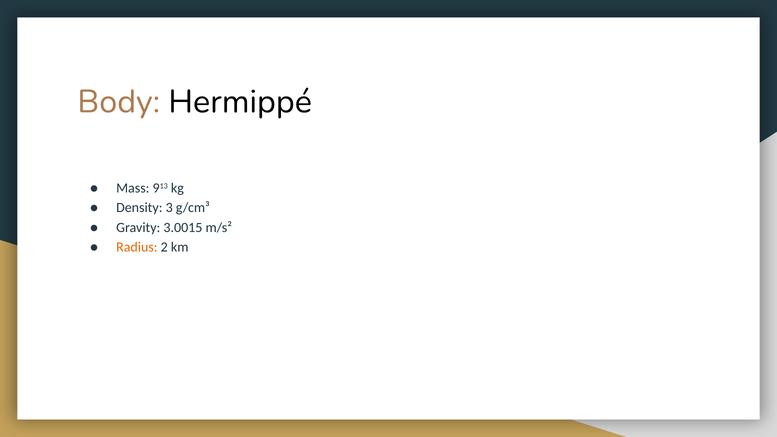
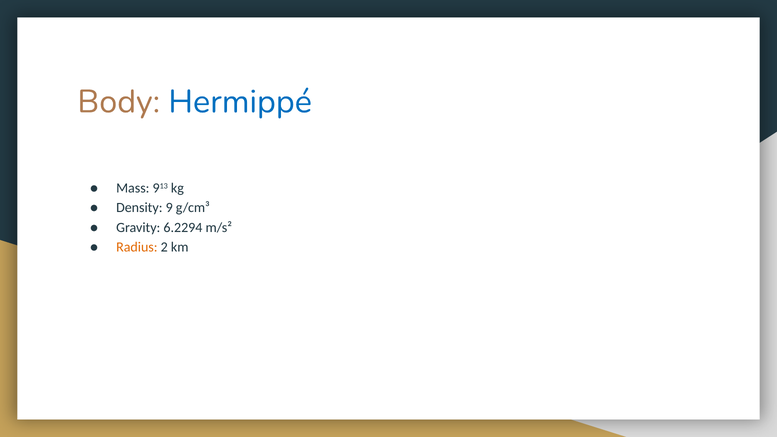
Hermippé colour: black -> blue (240, 102)
3: 3 -> 9 (169, 208)
3.0015: 3.0015 -> 6.2294 (183, 227)
